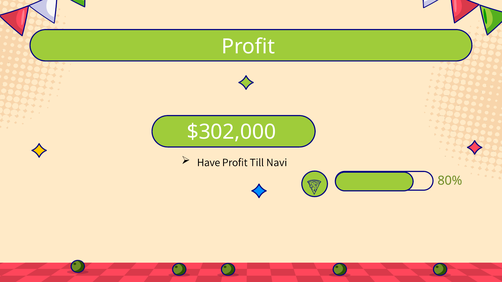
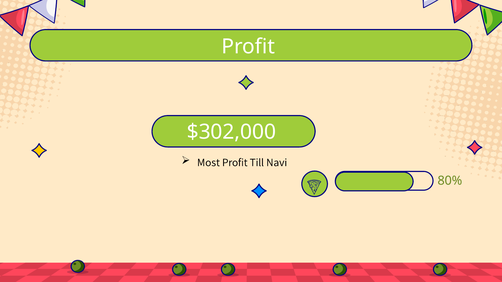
Have: Have -> Most (208, 163)
